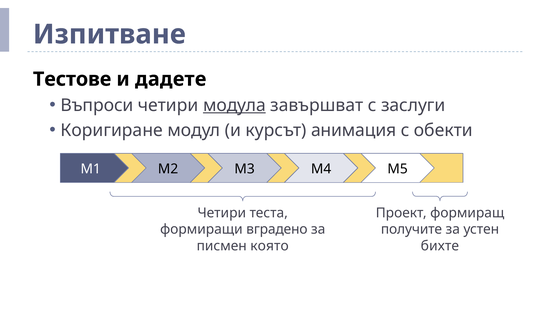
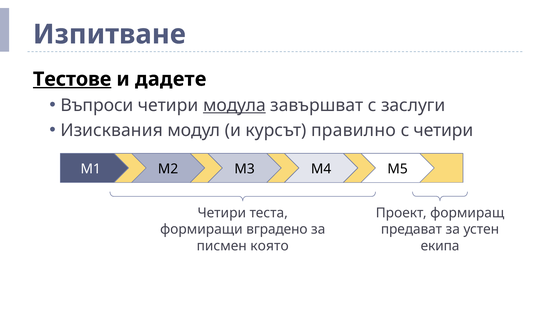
Тестове underline: none -> present (72, 79)
Коригиране: Коригиране -> Изисквания (112, 130)
анимация: анимация -> правилно (353, 130)
с обекти: обекти -> четири (443, 130)
получите: получите -> предават (411, 229)
бихте: бихте -> екипа (440, 245)
